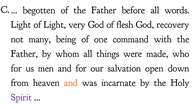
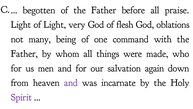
words: words -> praise (177, 10)
recovery: recovery -> oblations (173, 25)
open: open -> again (154, 68)
and colour: orange -> purple (71, 82)
